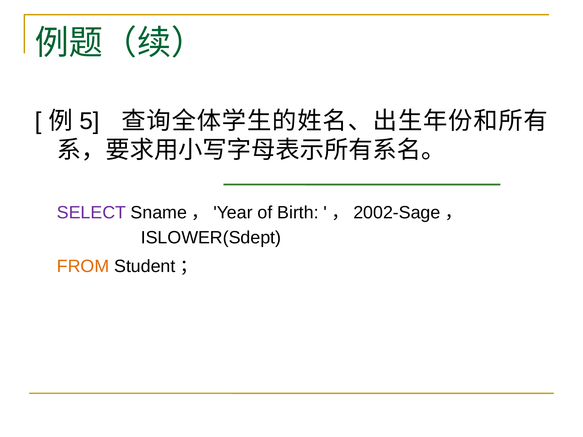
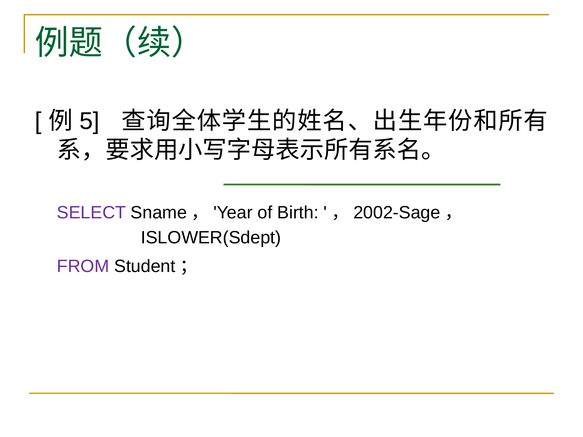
FROM colour: orange -> purple (83, 266)
